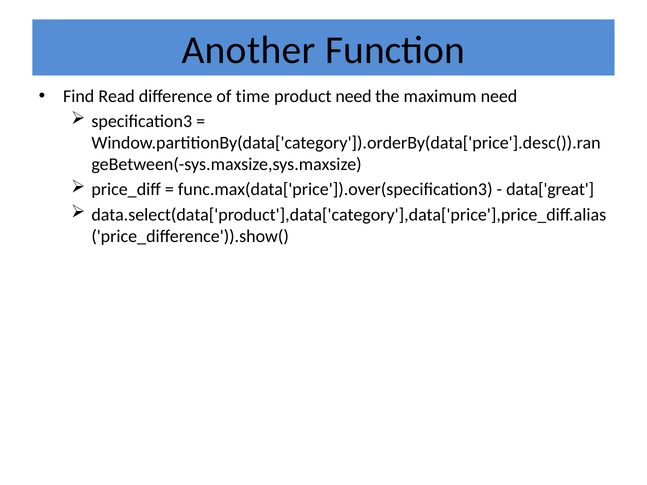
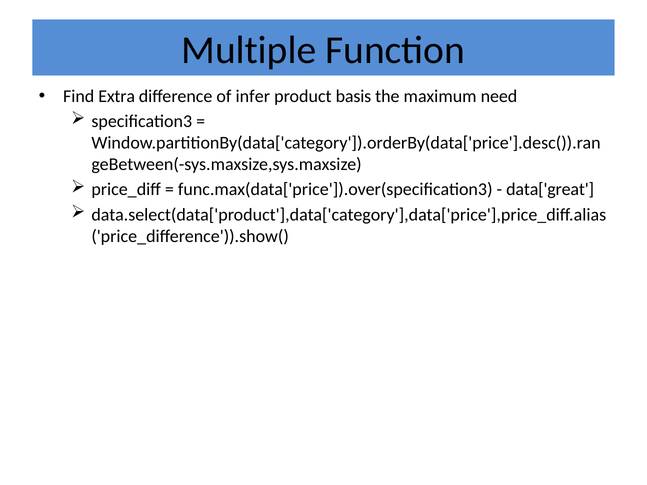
Another: Another -> Multiple (249, 50)
Read: Read -> Extra (117, 96)
time: time -> infer (253, 96)
product need: need -> basis (353, 96)
